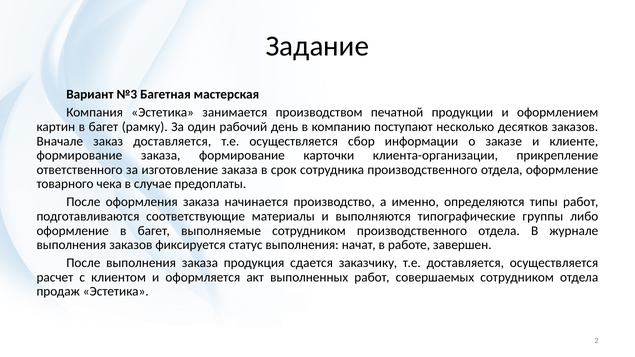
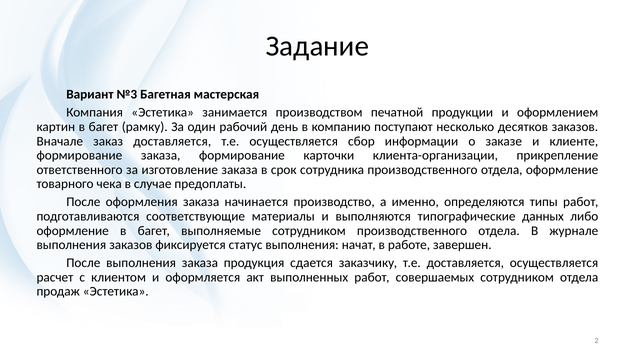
группы: группы -> данных (543, 217)
